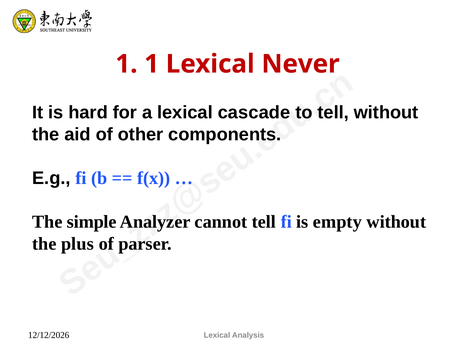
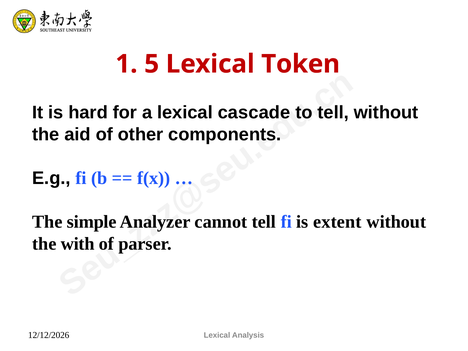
1 1: 1 -> 5 (152, 64)
Never: Never -> Token (301, 64)
empty: empty -> extent (337, 222)
plus: plus -> with (78, 244)
